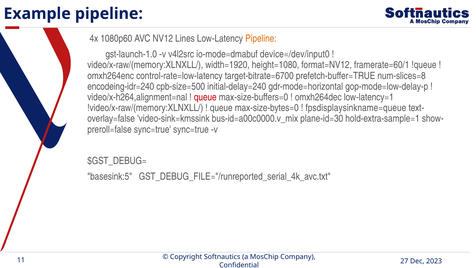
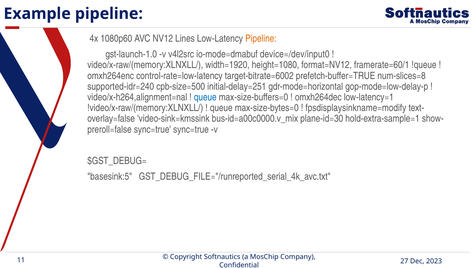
target-bitrate=6700: target-bitrate=6700 -> target-bitrate=6002 (259, 76)
encodeing-idr=240: encodeing-idr=240 -> supported-idr=240 (121, 86)
initial-delay=240: initial-delay=240 -> initial-delay=251 (237, 86)
queue colour: red -> blue (205, 97)
fpsdisplaysinkname=queue: fpsdisplaysinkname=queue -> fpsdisplaysinkname=modify (356, 108)
